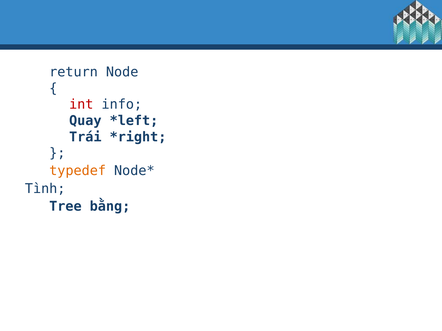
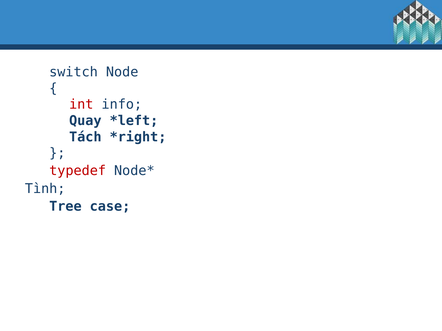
return: return -> switch (74, 72)
Trái: Trái -> Tách (85, 137)
typedef colour: orange -> red (78, 171)
bằng: bằng -> case (110, 207)
